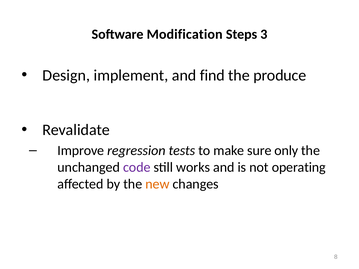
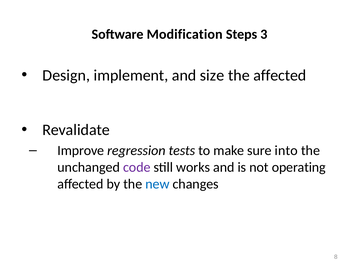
find: find -> size (212, 75)
the produce: produce -> affected (280, 75)
only: only -> into (286, 151)
new colour: orange -> blue (157, 184)
